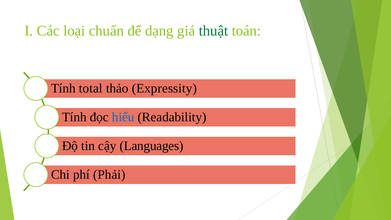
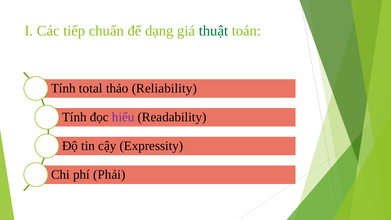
loại: loại -> tiếp (74, 31)
Expressity: Expressity -> Reliability (164, 88)
hiểu colour: blue -> purple (123, 117)
Languages: Languages -> Expressity (151, 146)
